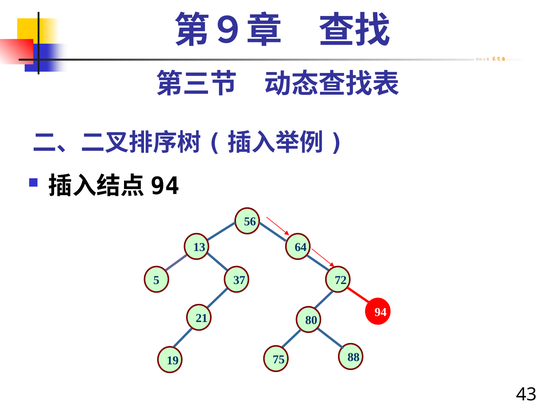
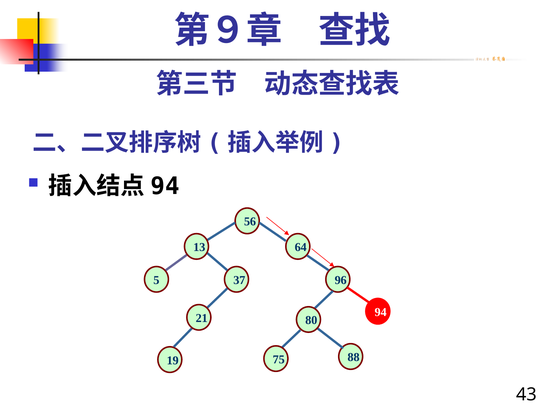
72: 72 -> 96 (341, 280)
